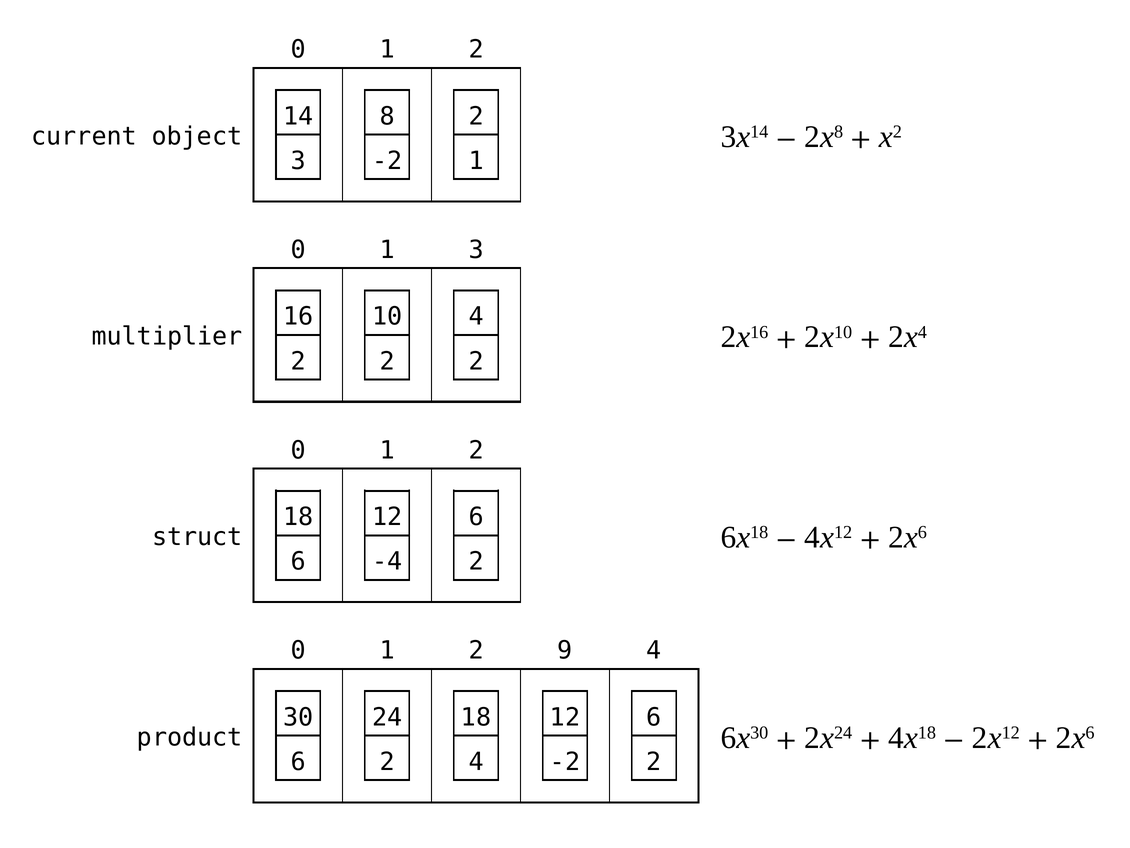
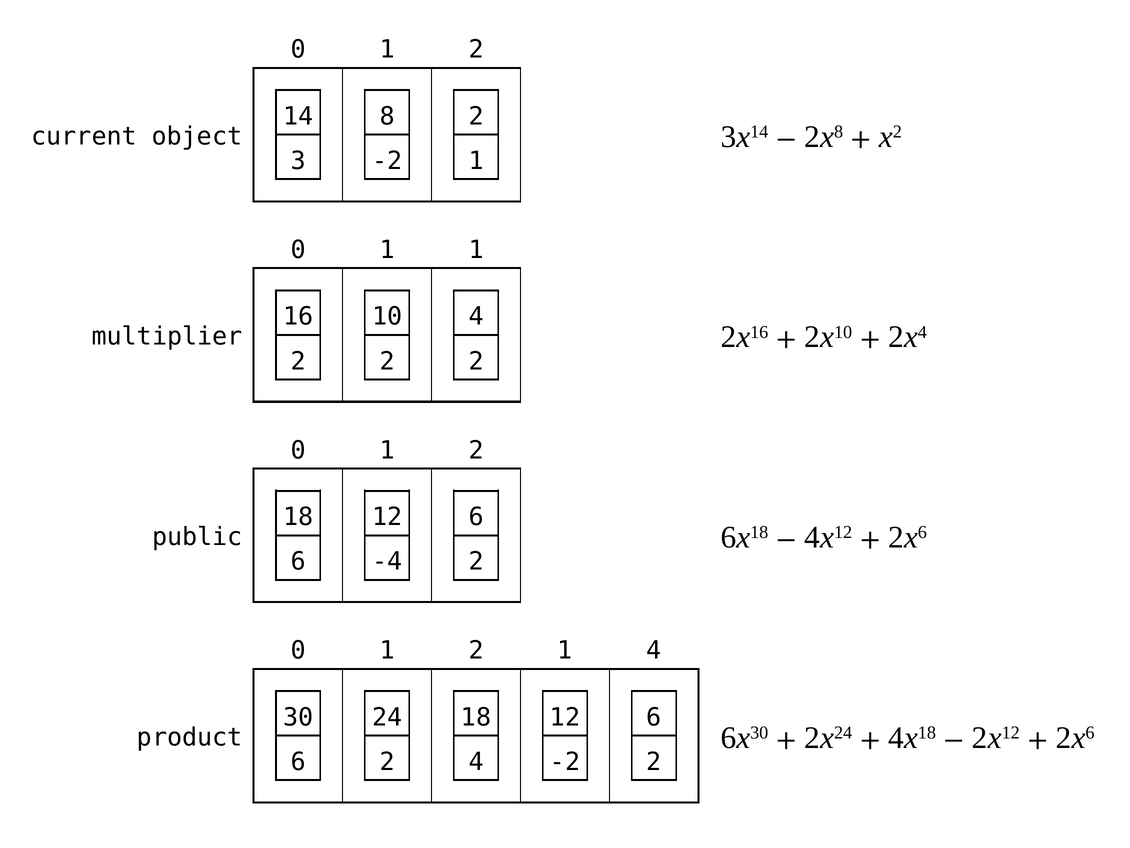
1 3: 3 -> 1 (476, 250)
struct: struct -> public (197, 537)
1 2 9: 9 -> 1 (565, 650)
